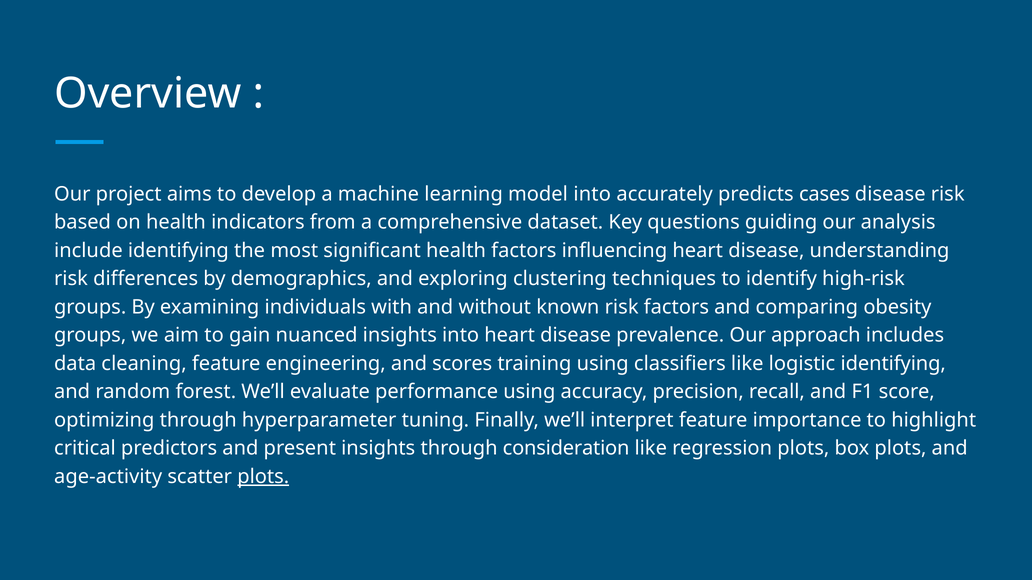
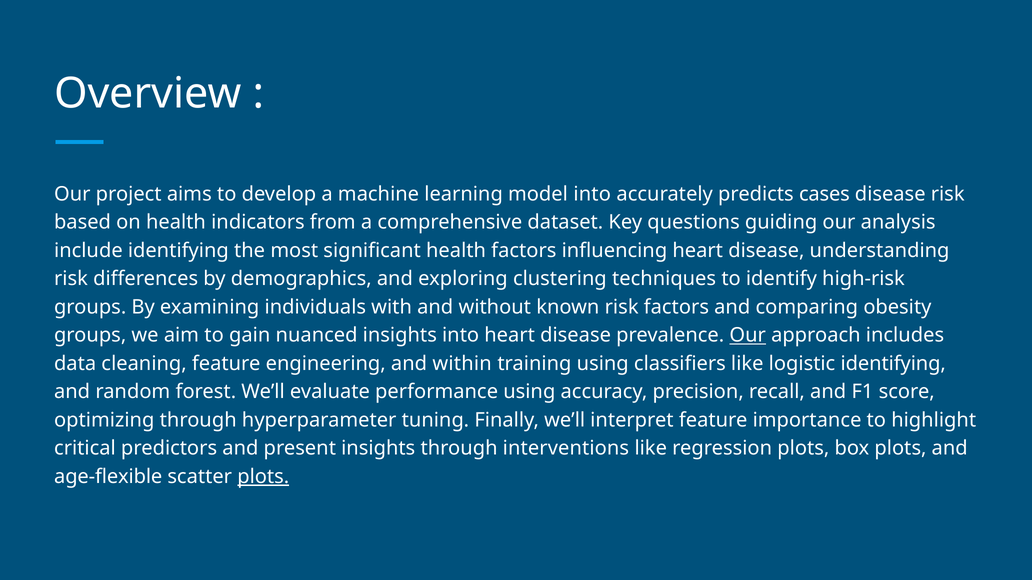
Our underline: none -> present (748, 336)
scores: scores -> within (462, 364)
consideration: consideration -> interventions (566, 449)
age-activity: age-activity -> age-flexible (108, 477)
